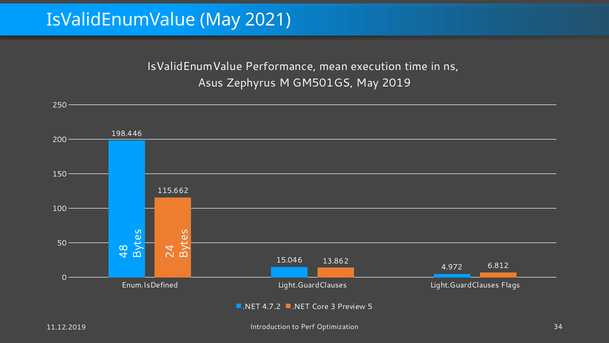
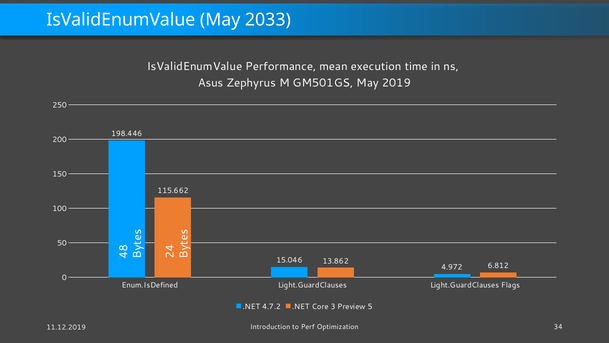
2021: 2021 -> 2033 (268, 20)
